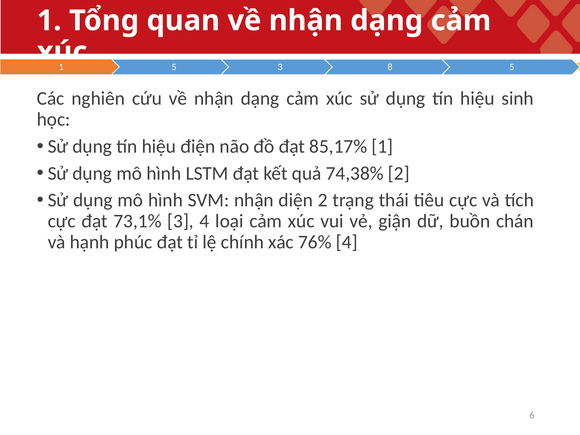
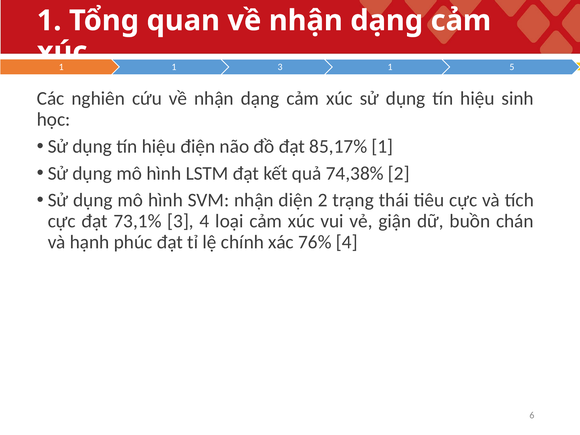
5: 5 -> 1 (174, 67)
3 8: 8 -> 1 (390, 67)
